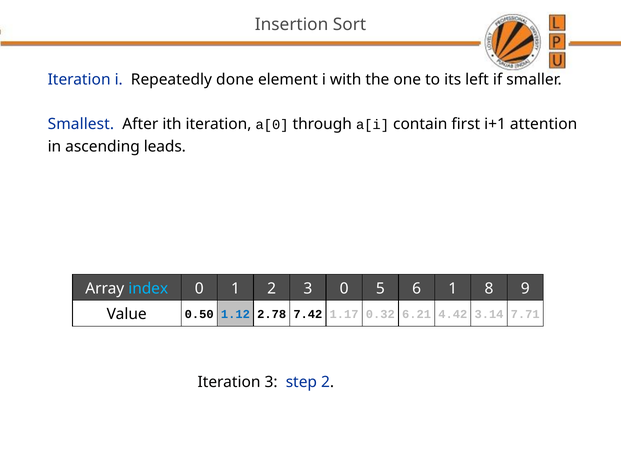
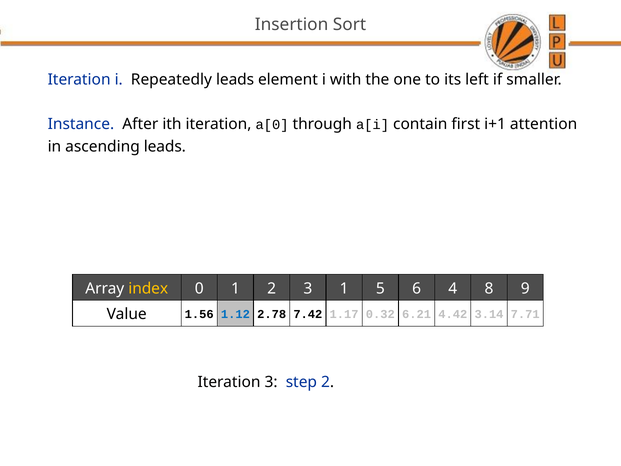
Repeatedly done: done -> leads (235, 79)
Smallest: Smallest -> Instance (81, 124)
index colour: light blue -> yellow (148, 288)
3 0: 0 -> 1 (344, 288)
6 1: 1 -> 4 (453, 288)
0.50: 0.50 -> 1.56 (199, 314)
